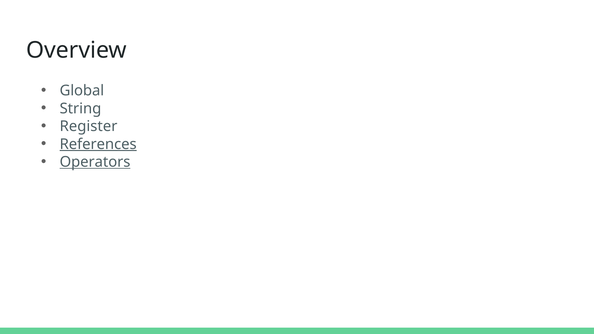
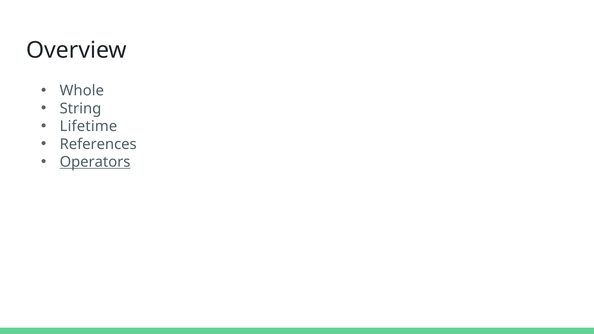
Global: Global -> Whole (82, 91)
Register: Register -> Lifetime (88, 126)
References underline: present -> none (98, 144)
